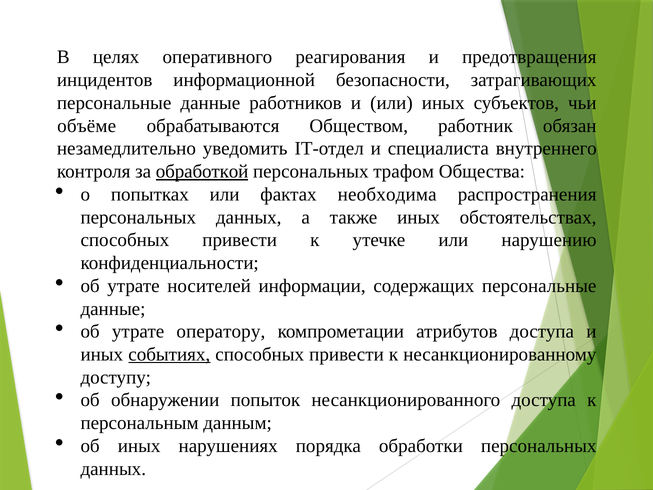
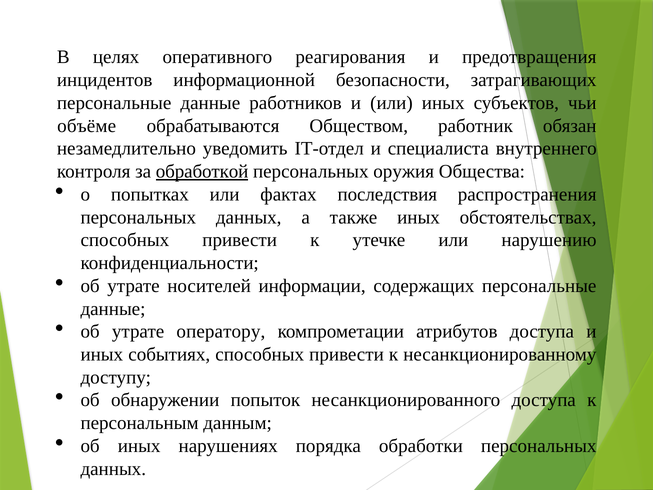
трафом: трафом -> оружия (404, 171)
необходима: необходима -> последствия (387, 194)
событиях underline: present -> none (169, 354)
